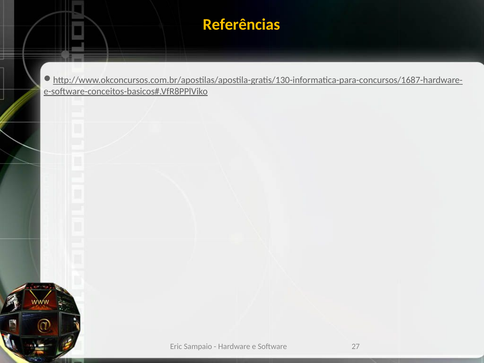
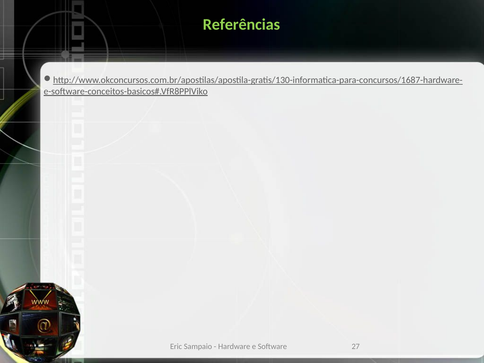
Referências colour: yellow -> light green (241, 24)
